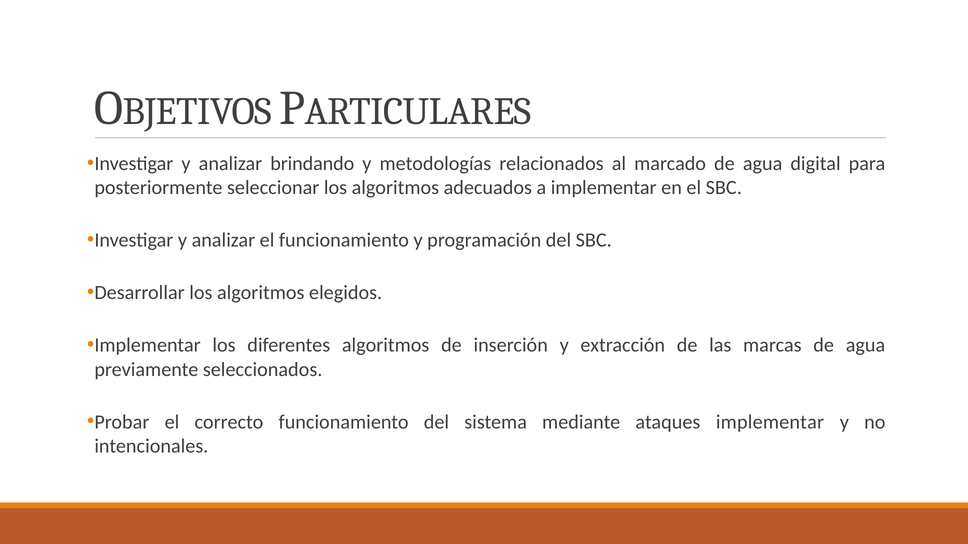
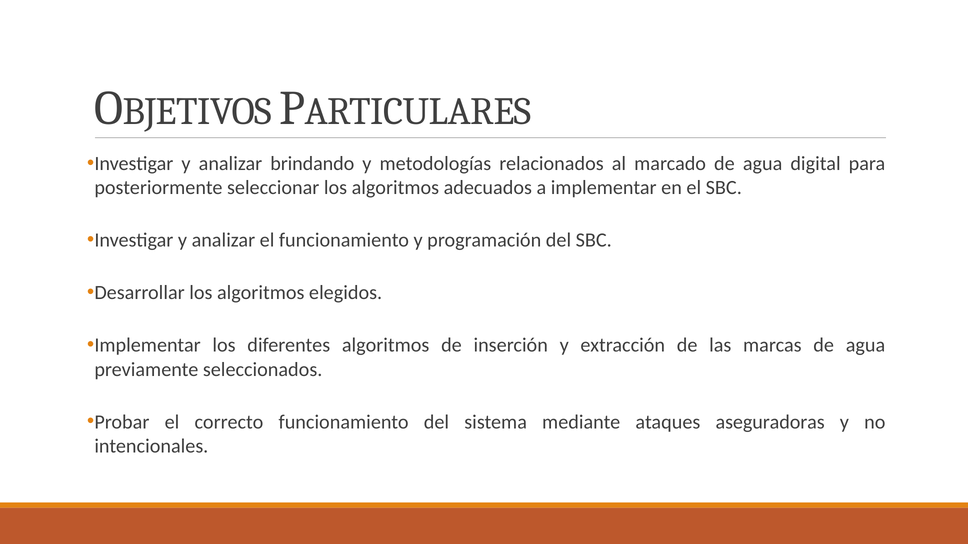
ataques implementar: implementar -> aseguradoras (770, 422)
